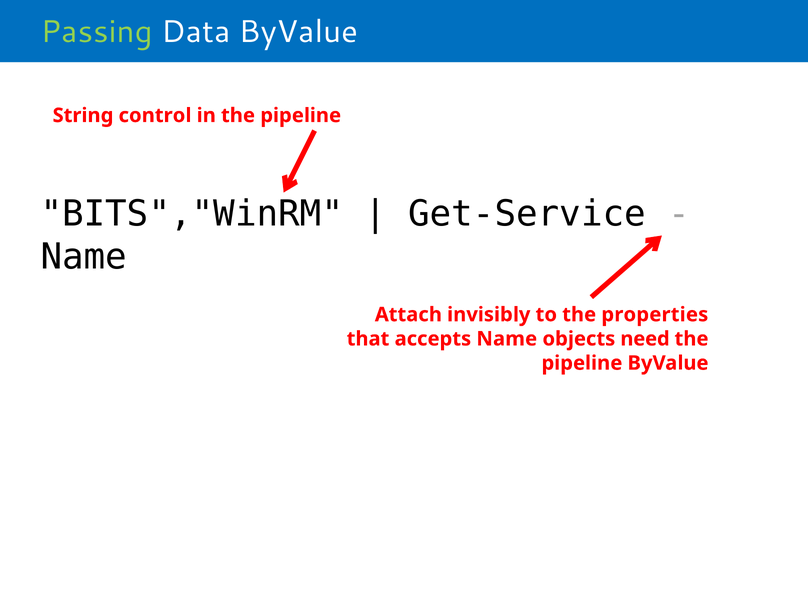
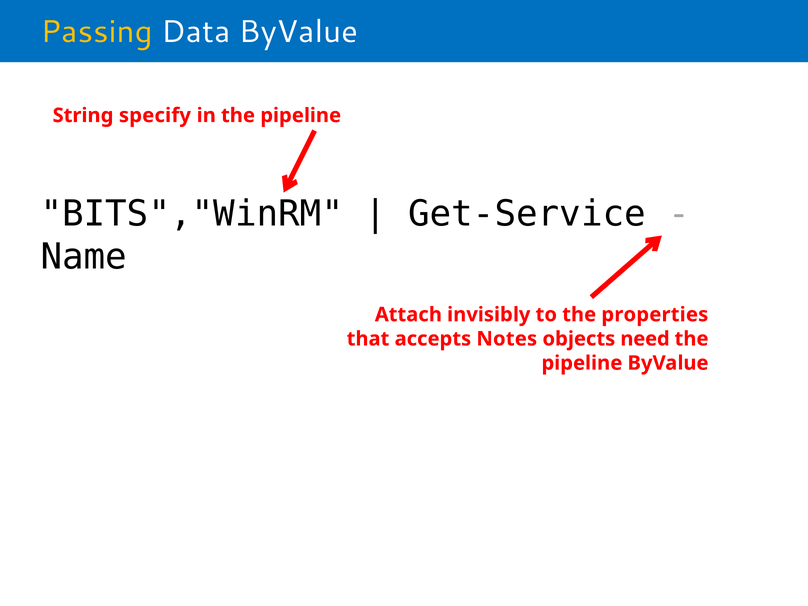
Passing colour: light green -> yellow (97, 32)
control: control -> specify (155, 115)
accepts Name: Name -> Notes (507, 339)
